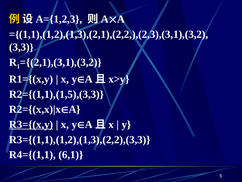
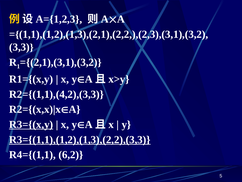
R2={(1,1),(1,5),(3,3: R2={(1,1),(1,5),(3,3 -> R2={(1,1),(4,2),(3,3 (57, 94)
R3={(1,1),(1,2),(1,3),(2,2),(3,3 underline: none -> present (80, 139)
6,1: 6,1 -> 6,2 (71, 154)
